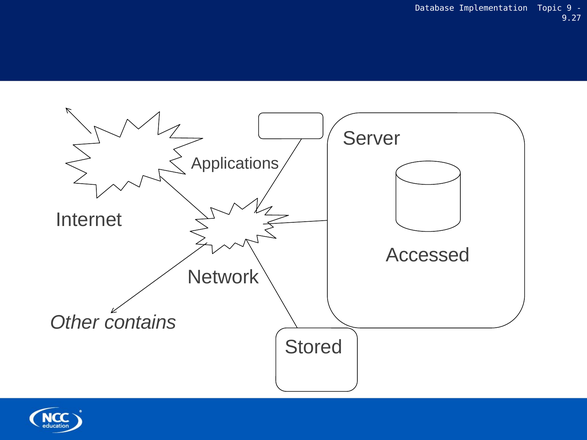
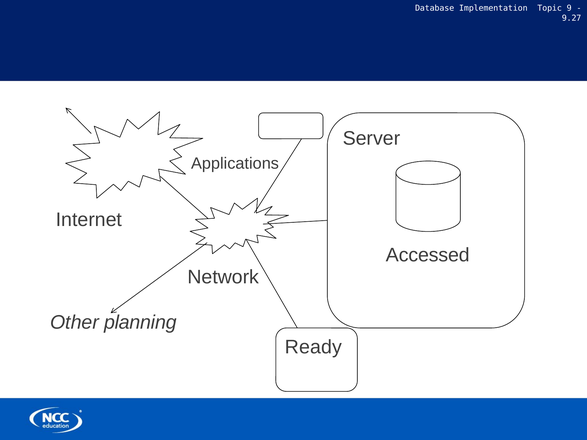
contains: contains -> planning (140, 323)
Stored: Stored -> Ready (313, 347)
